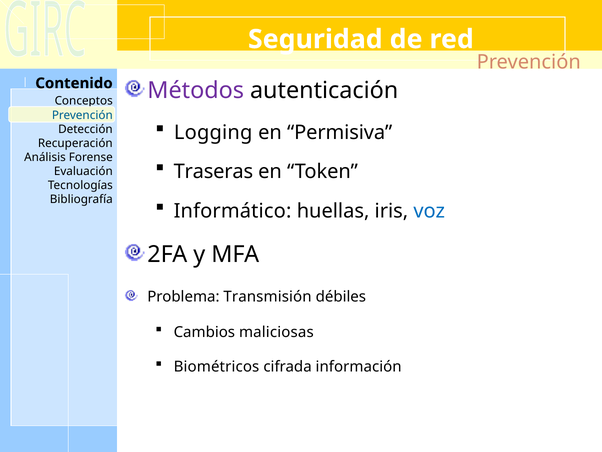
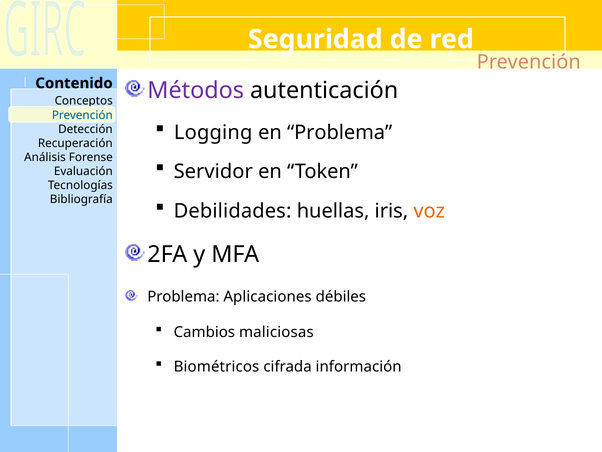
en Permisiva: Permisiva -> Problema (340, 132)
Traseras: Traseras -> Servidor (213, 172)
Informático: Informático -> Debilidades (233, 211)
voz colour: blue -> orange (429, 211)
Transmisión: Transmisión -> Aplicaciones (268, 297)
